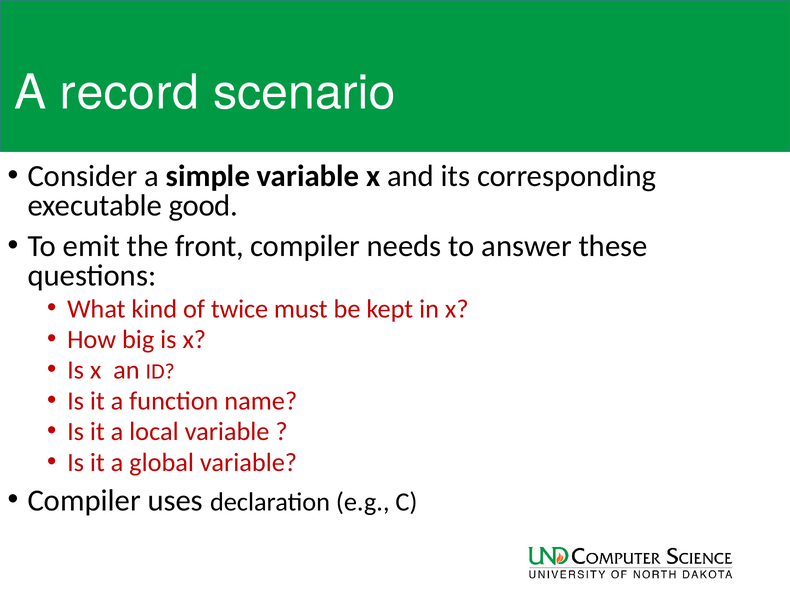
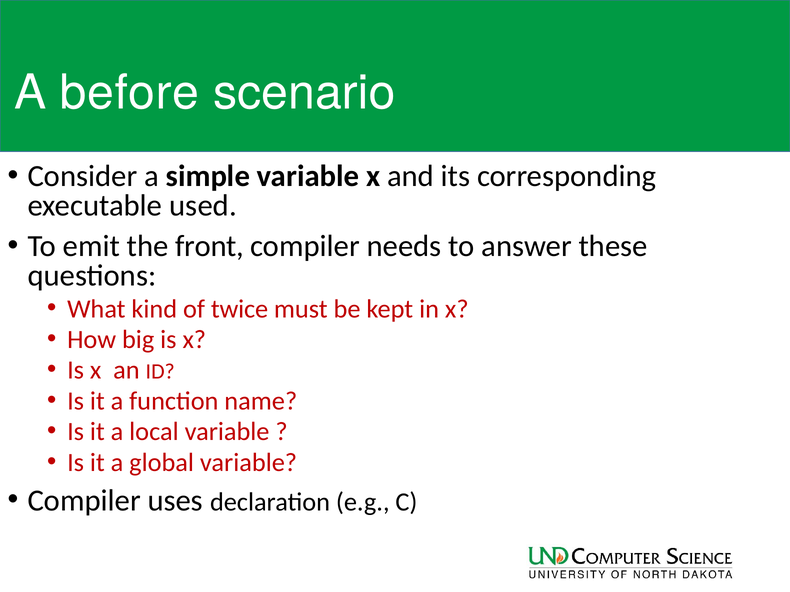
record: record -> before (130, 93)
good: good -> used (203, 206)
